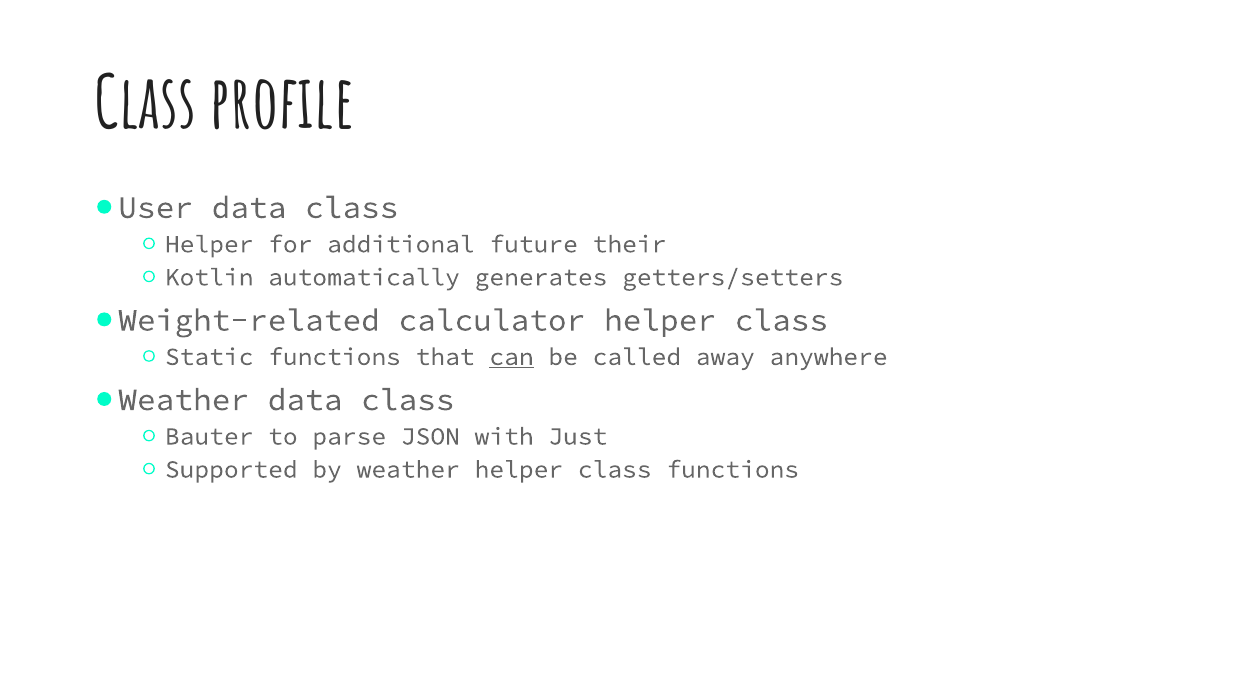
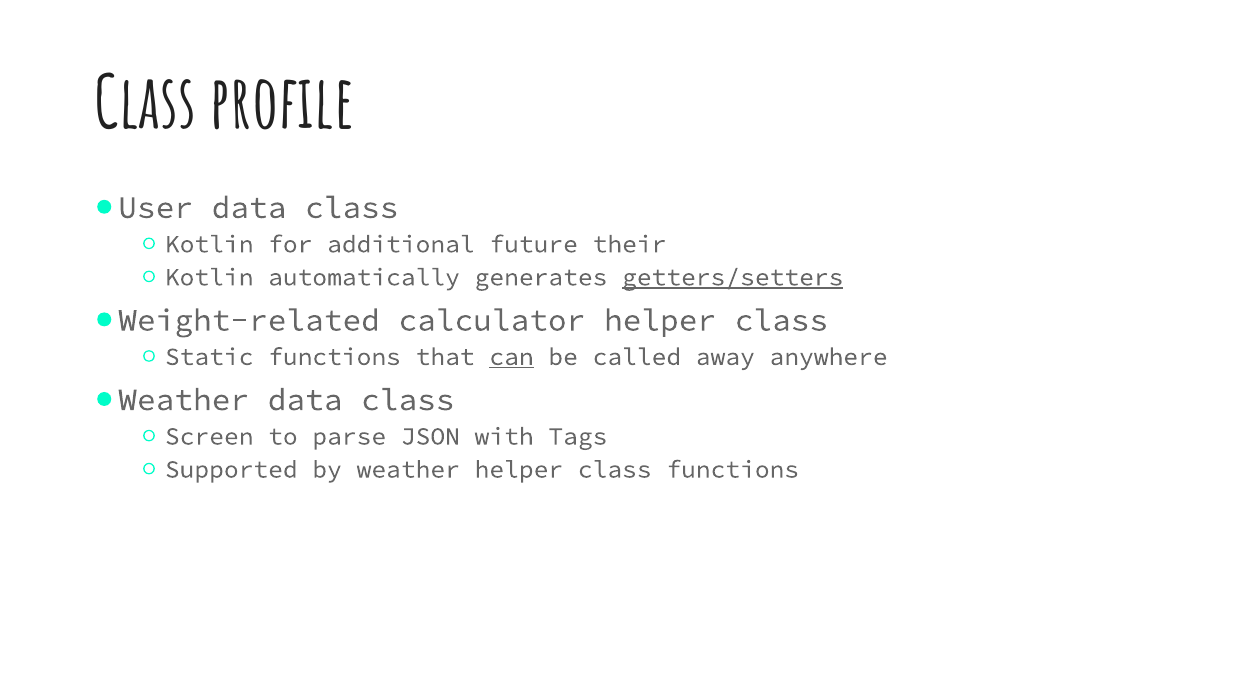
Helper: Helper -> Kotlin (209, 244)
getters/setters underline: none -> present (733, 277)
Bauter: Bauter -> Screen (209, 437)
Just: Just -> Tags (578, 437)
